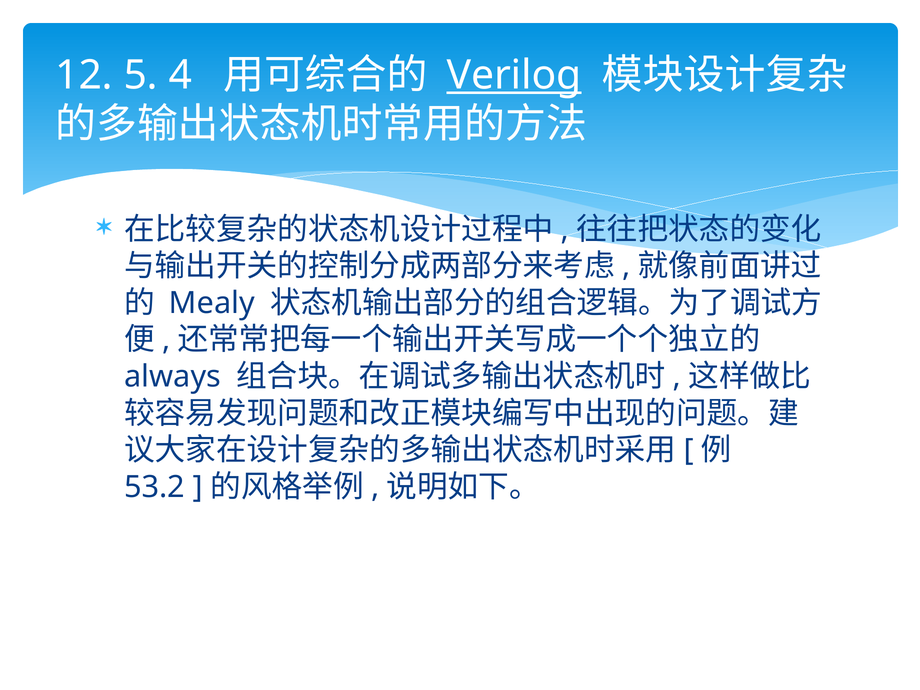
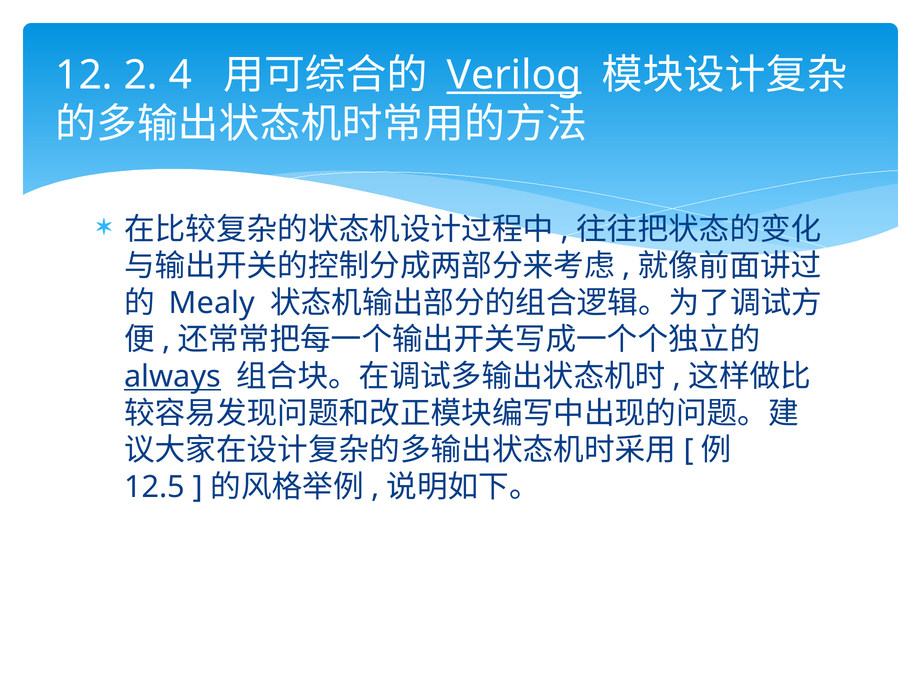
5: 5 -> 2 (141, 75)
always underline: none -> present (173, 377)
53.2: 53.2 -> 12.5 (155, 487)
